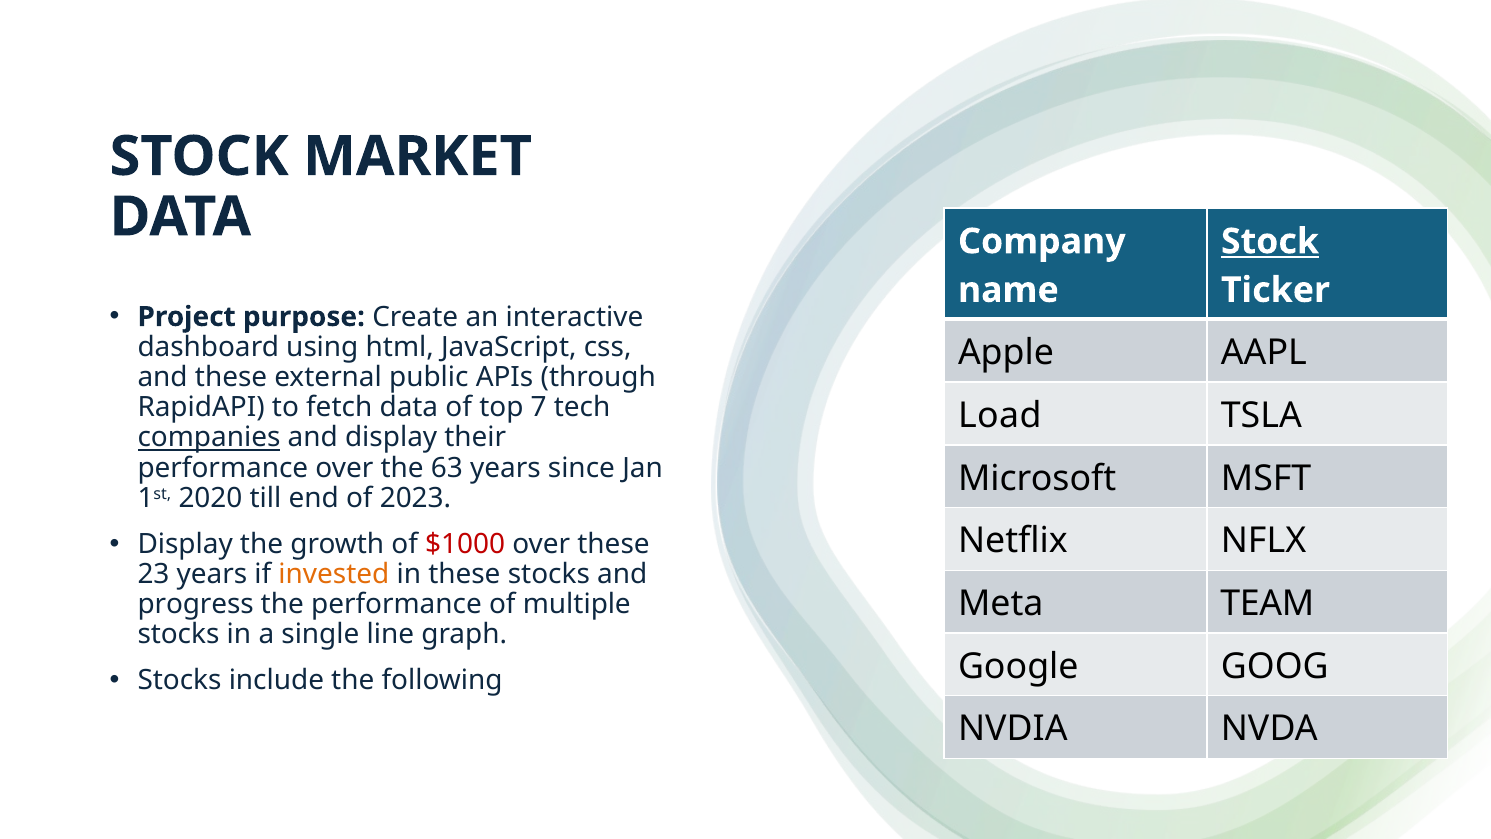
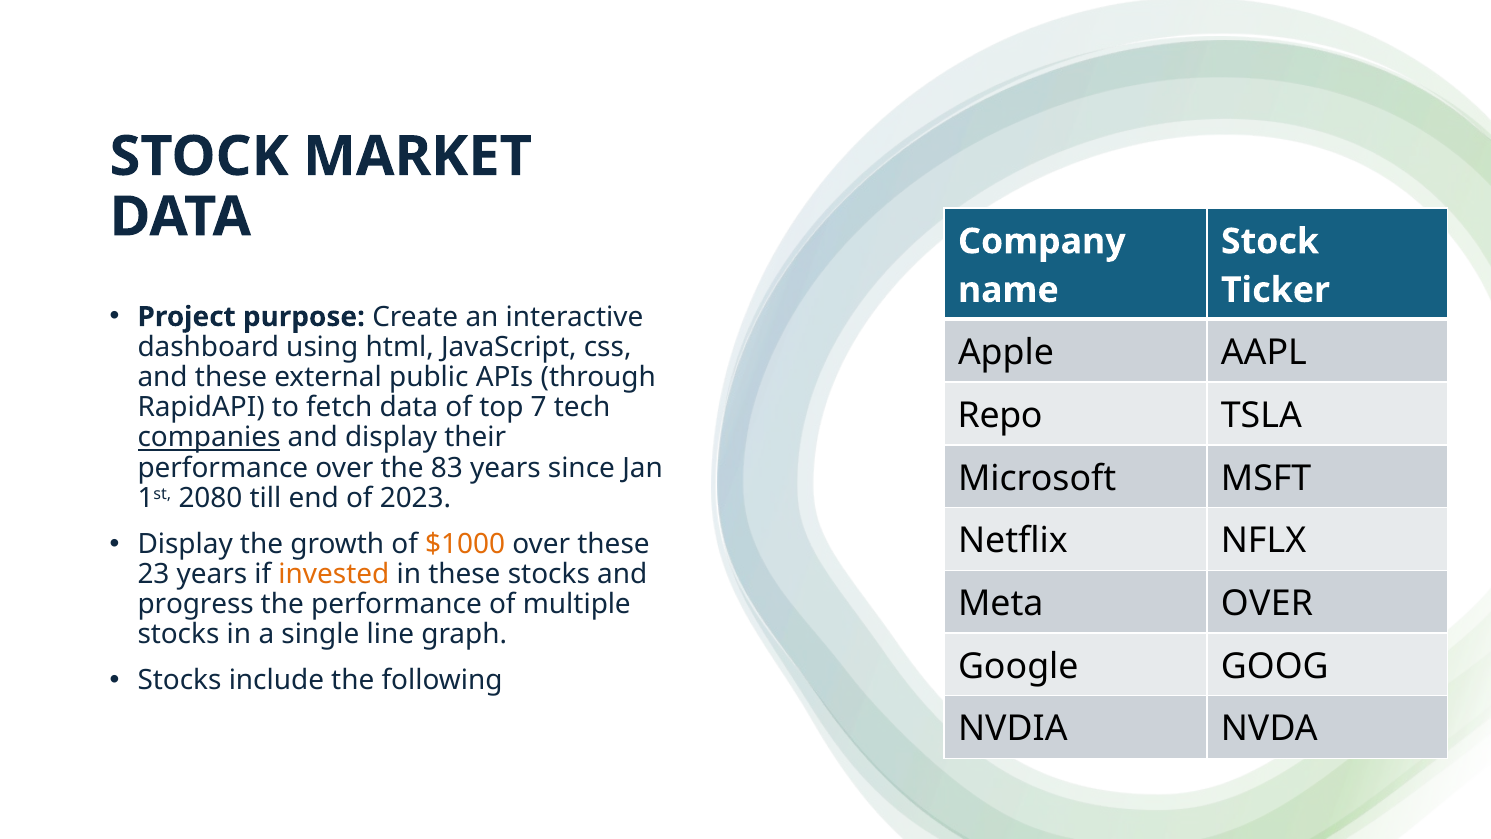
Stock underline: present -> none (1270, 241)
Load: Load -> Repo (1000, 415)
63: 63 -> 83 (447, 468)
2020: 2020 -> 2080 (210, 498)
$1000 colour: red -> orange (465, 544)
Meta TEAM: TEAM -> OVER (1267, 604)
